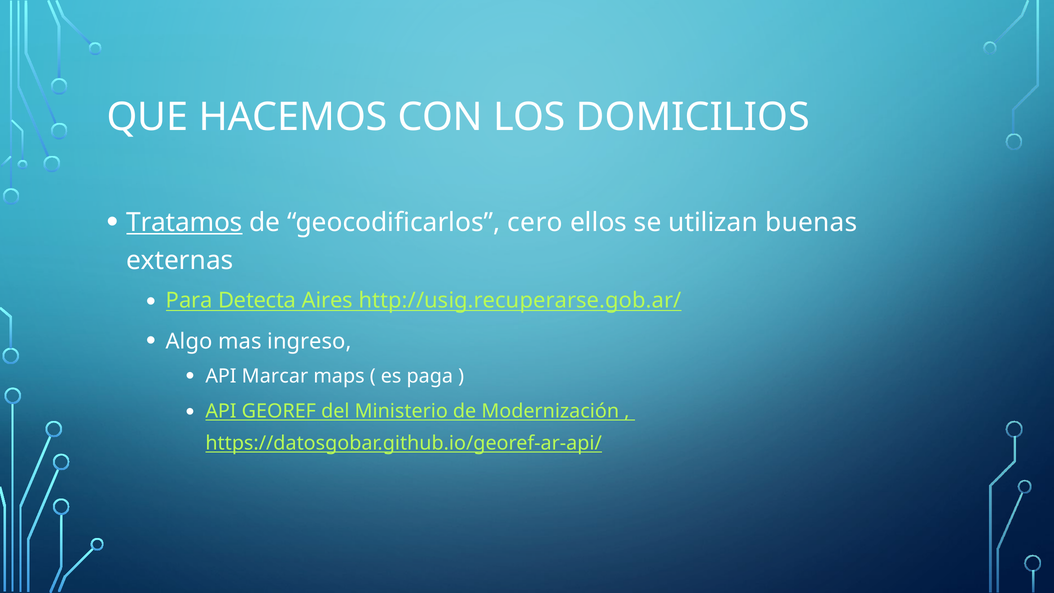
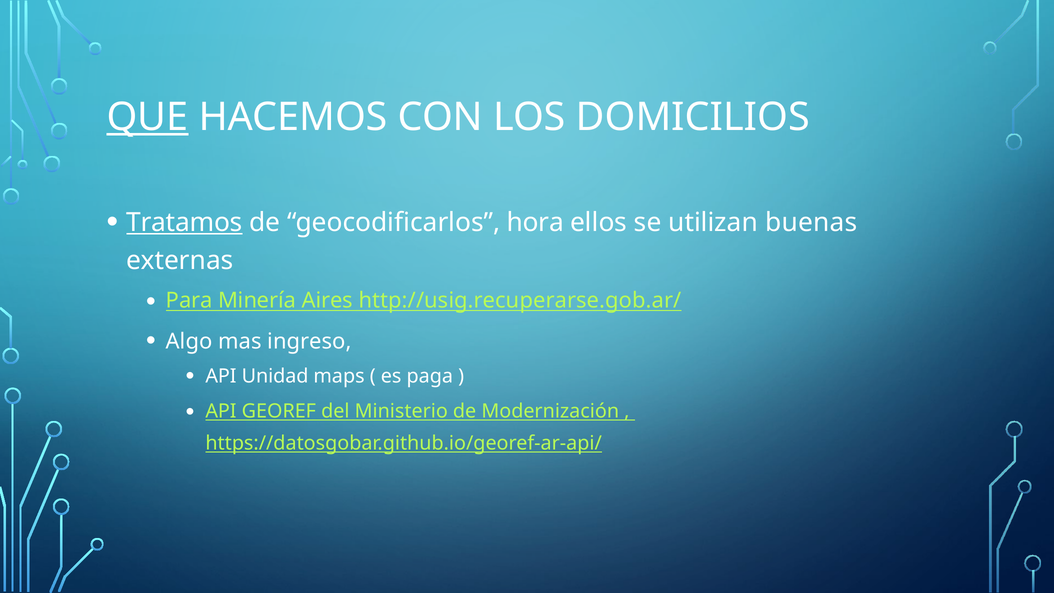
QUE underline: none -> present (147, 117)
cero: cero -> hora (535, 222)
Detecta: Detecta -> Minería (257, 301)
Marcar: Marcar -> Unidad (275, 376)
